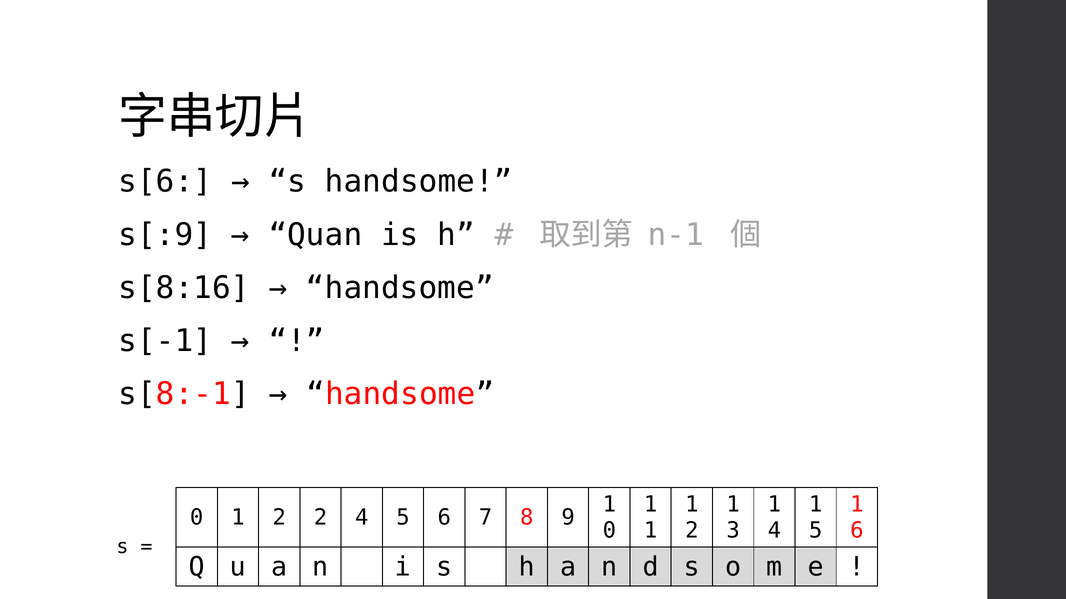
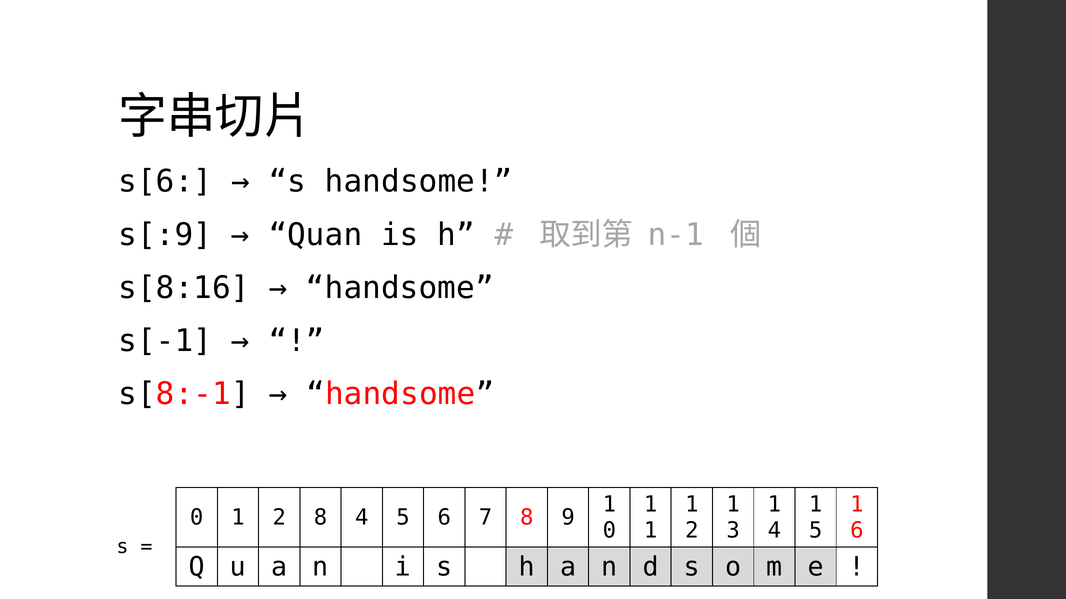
2 2: 2 -> 8 (320, 518)
